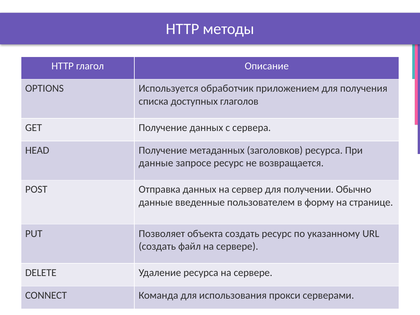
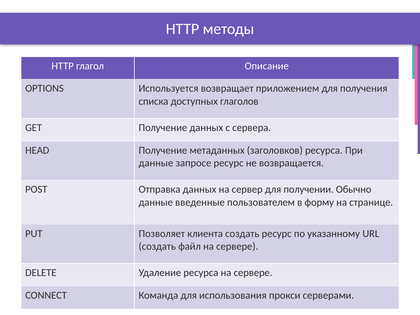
обработчик: обработчик -> возвращает (227, 88)
объекта: объекта -> клиента (205, 234)
